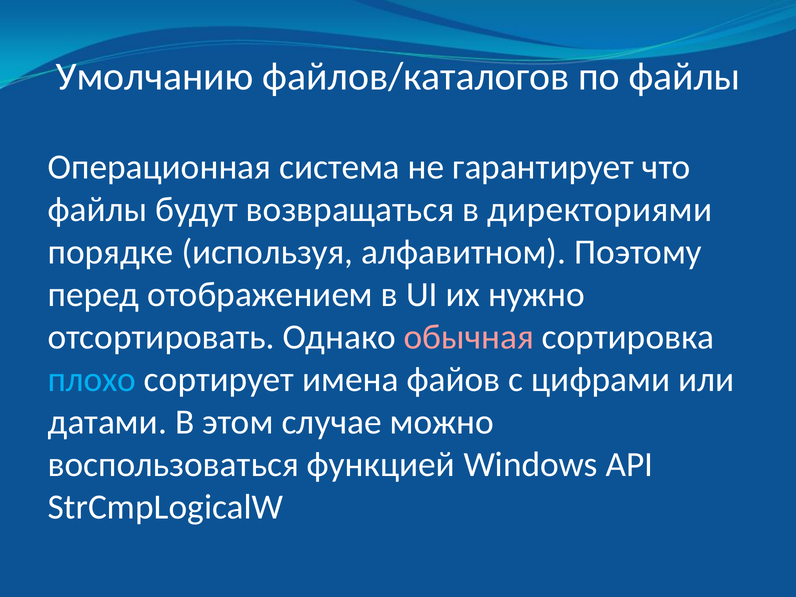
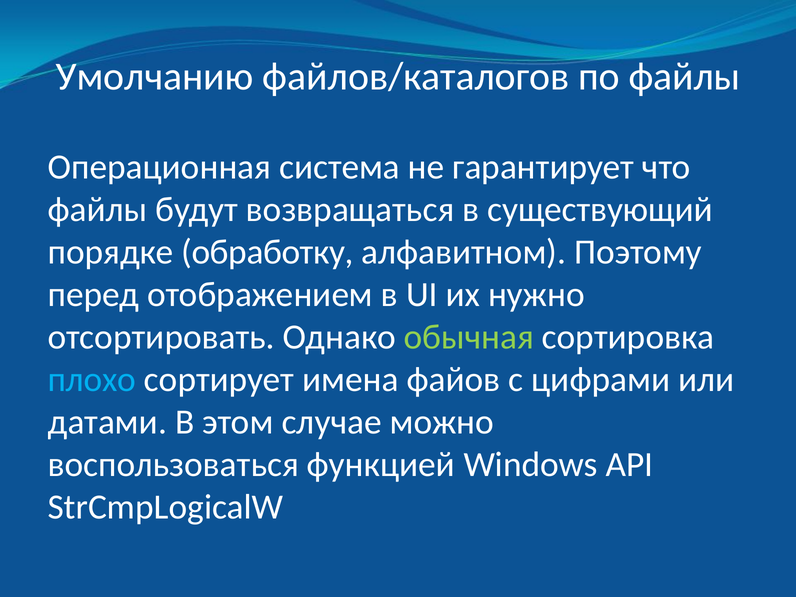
директориями: директориями -> существующий (600, 210)
используя: используя -> обработку (267, 252)
обычная colour: pink -> light green (469, 337)
